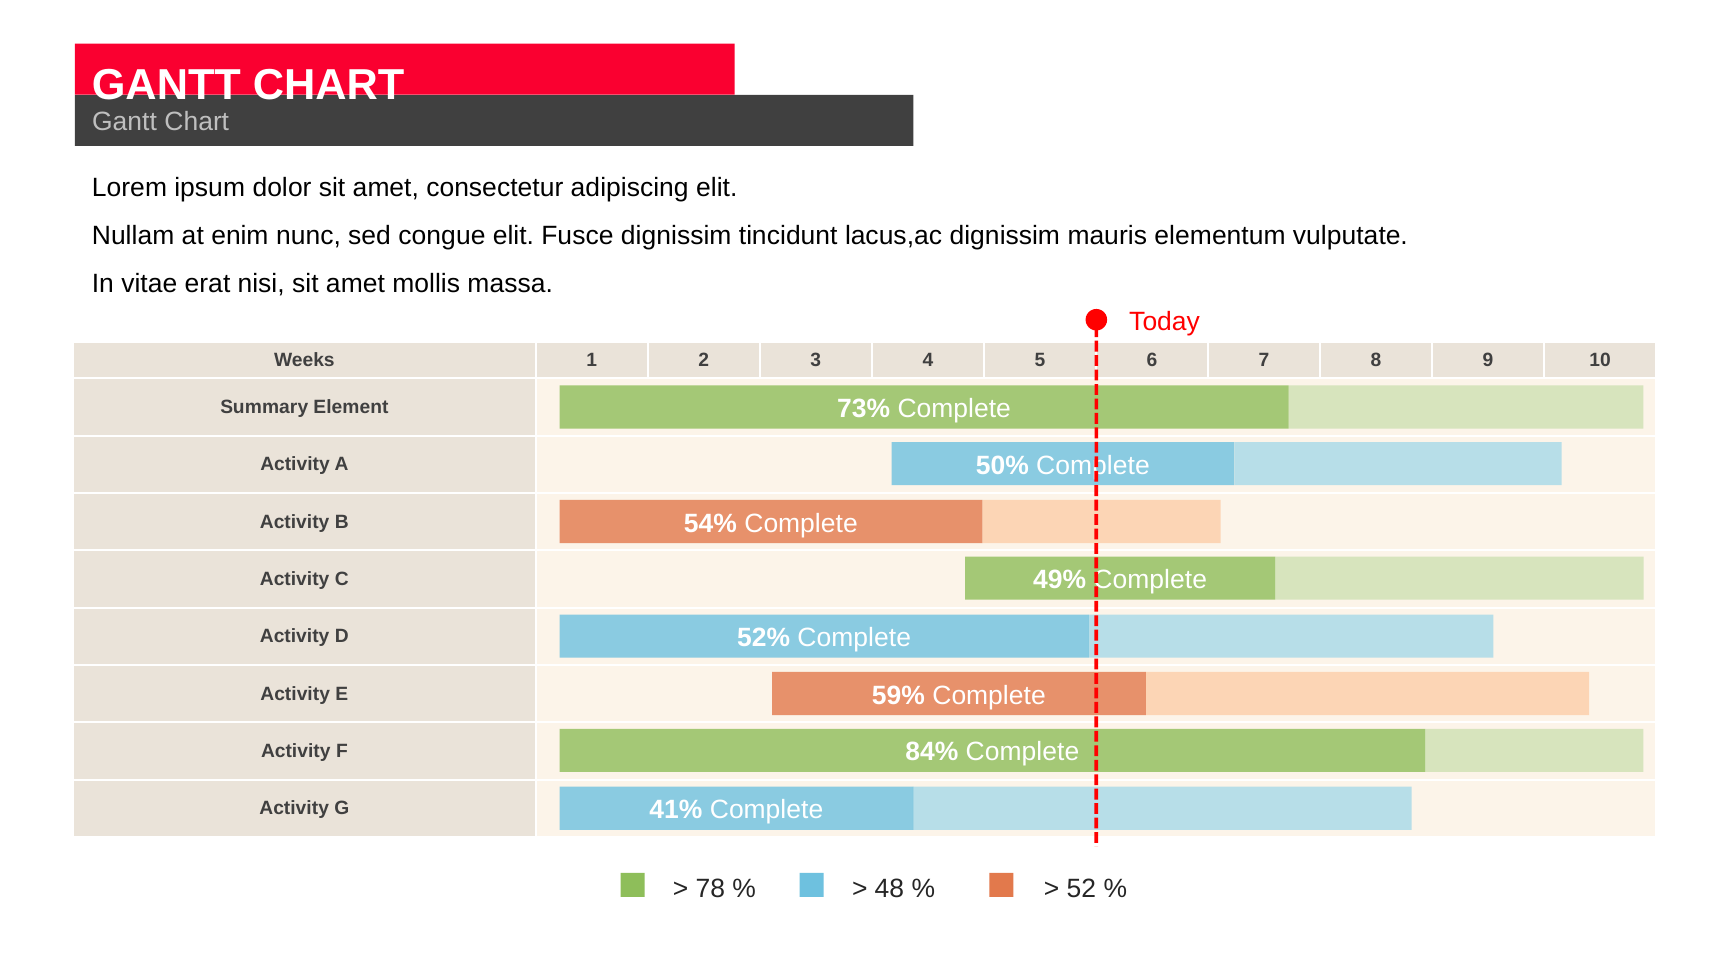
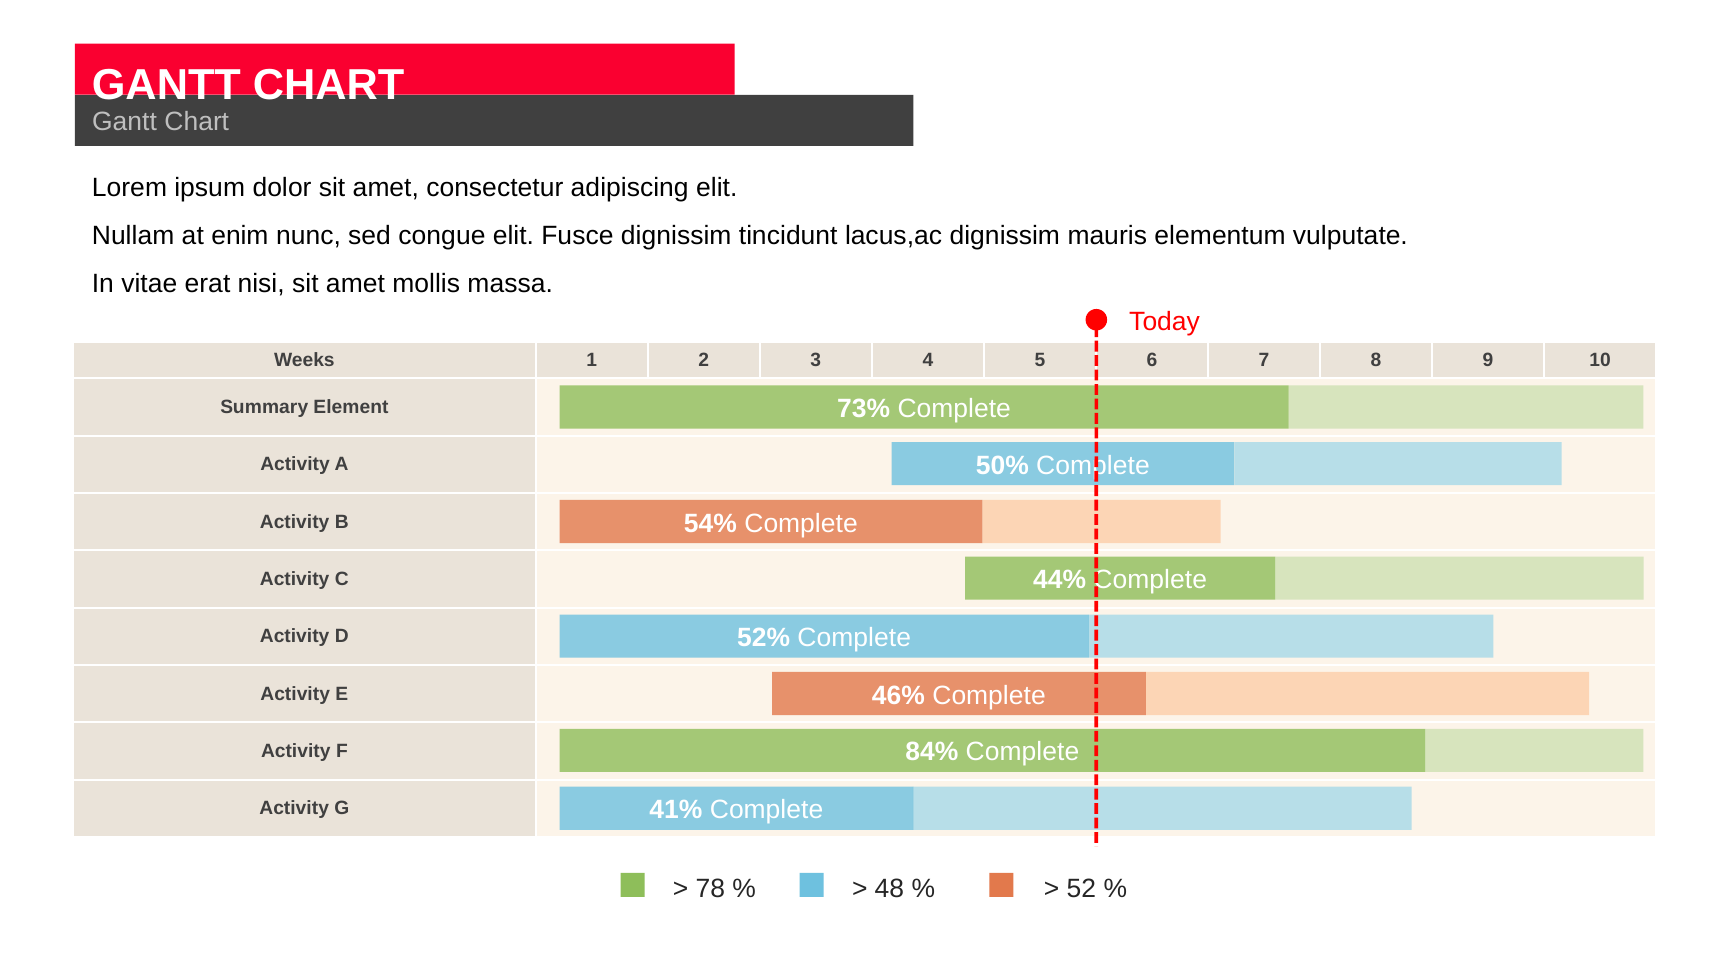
49%: 49% -> 44% (1060, 580)
59%: 59% -> 46% (898, 696)
